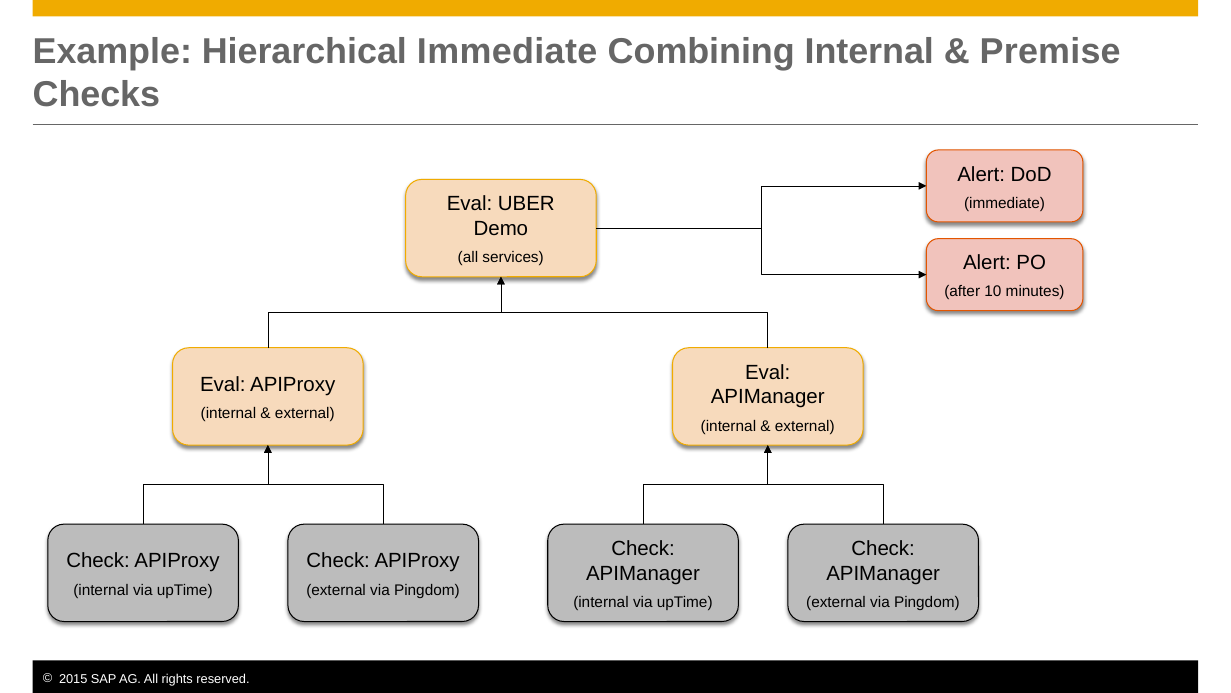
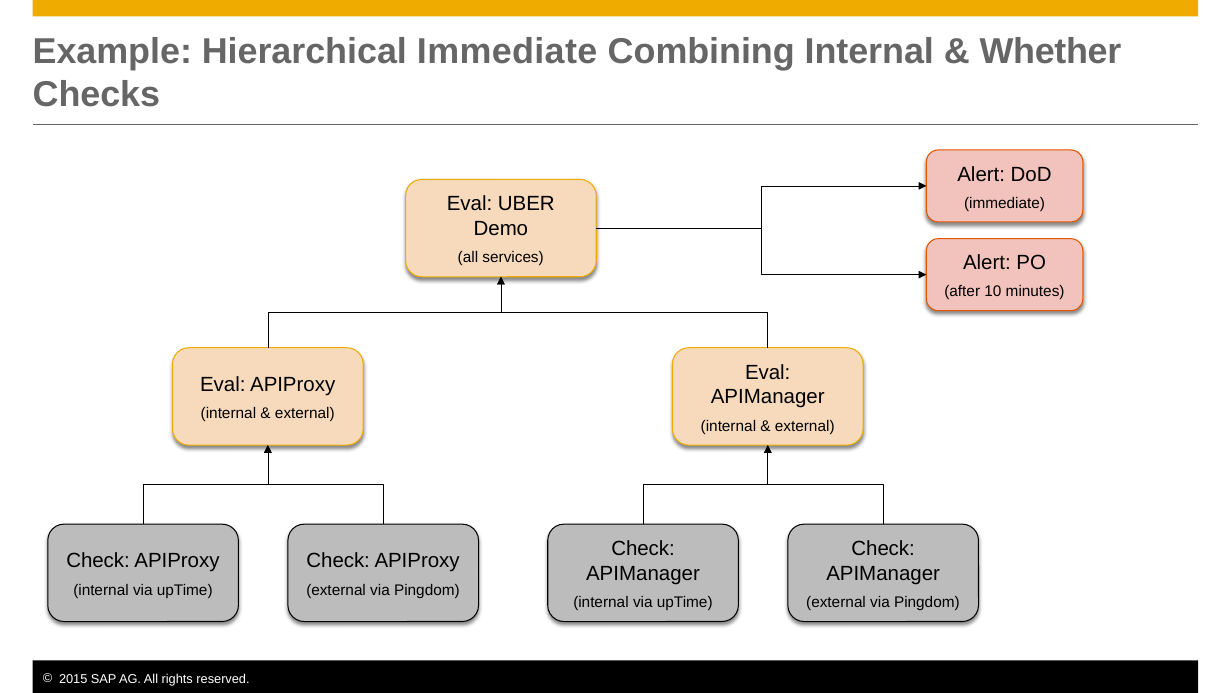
Premise: Premise -> Whether (1050, 52)
